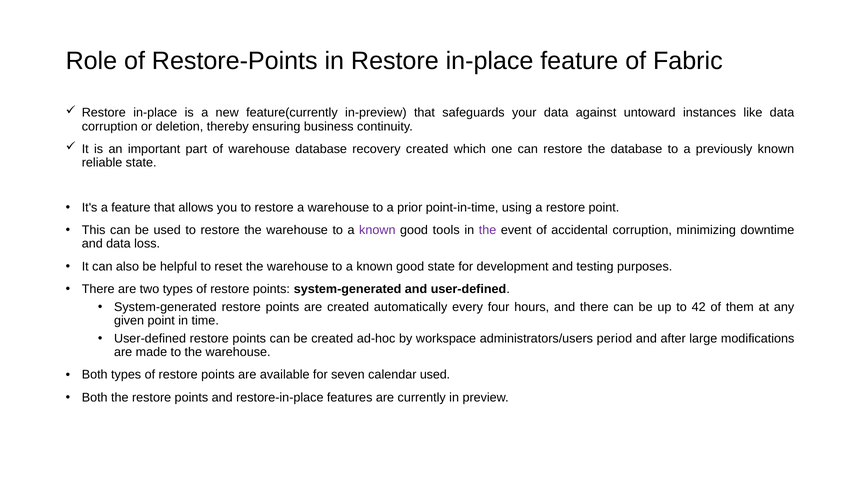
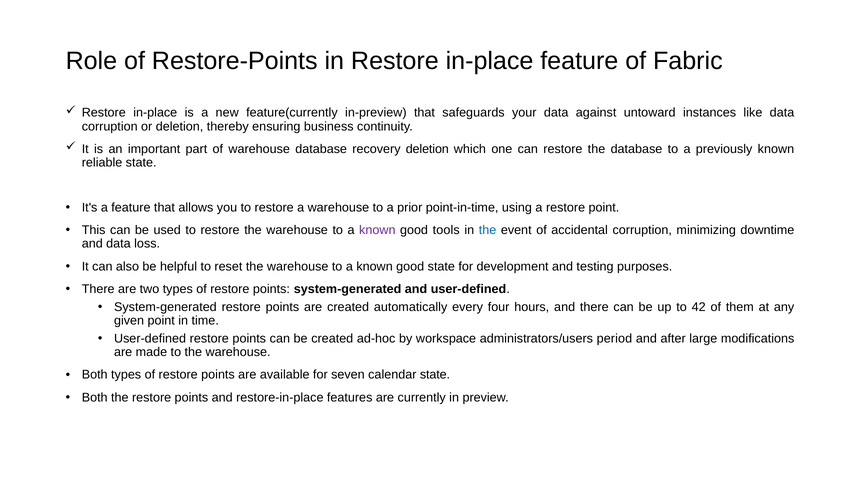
recovery created: created -> deletion (427, 149)
the colour: purple -> blue (488, 230)
calendar used: used -> state (435, 375)
